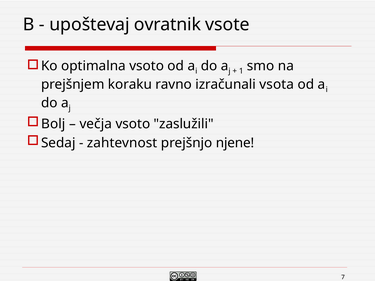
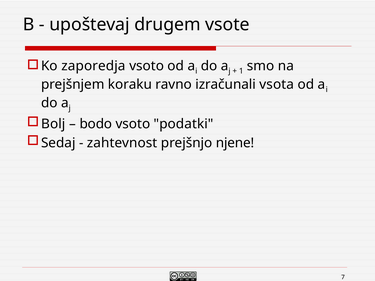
ovratnik: ovratnik -> drugem (167, 25)
optimalna: optimalna -> zaporedja (93, 66)
večja: večja -> bodo (96, 124)
zaslužili: zaslužili -> podatki (184, 124)
